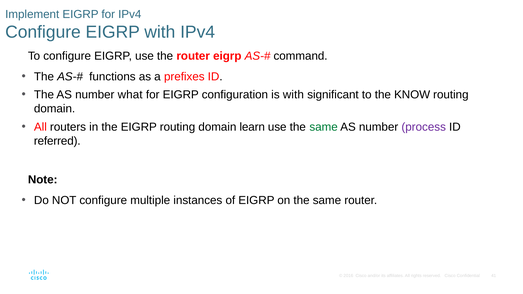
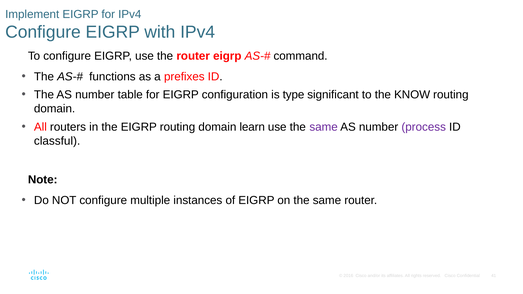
what: what -> table (130, 95)
is with: with -> type (294, 95)
same colour: green -> purple (324, 127)
referred: referred -> classful (57, 141)
